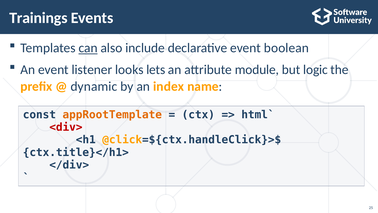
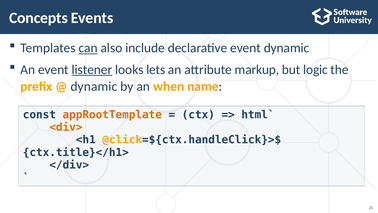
Trainings: Trainings -> Concepts (38, 18)
event boolean: boolean -> dynamic (287, 48)
listener underline: none -> present (92, 70)
module: module -> markup (257, 70)
index: index -> when (169, 86)
<div> colour: red -> orange (66, 127)
